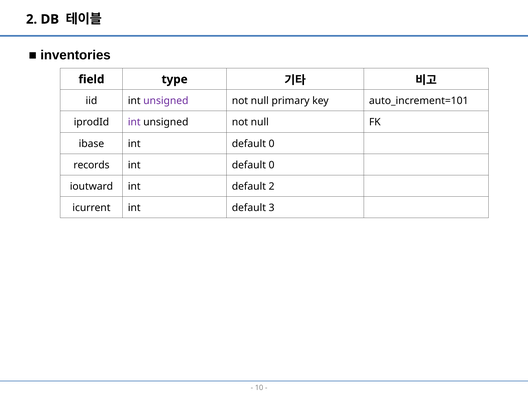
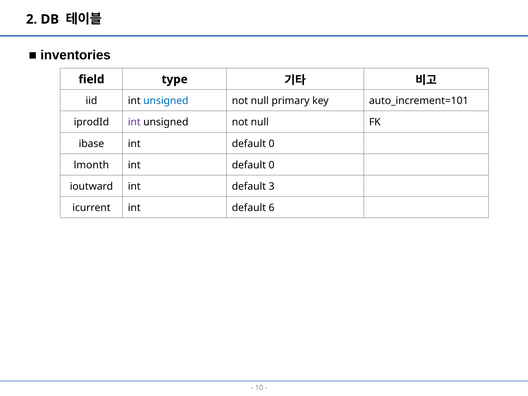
unsigned colour: purple -> blue (166, 101)
records: records -> lmonth (91, 165)
default 2: 2 -> 3 (272, 186)
3: 3 -> 6 (272, 208)
